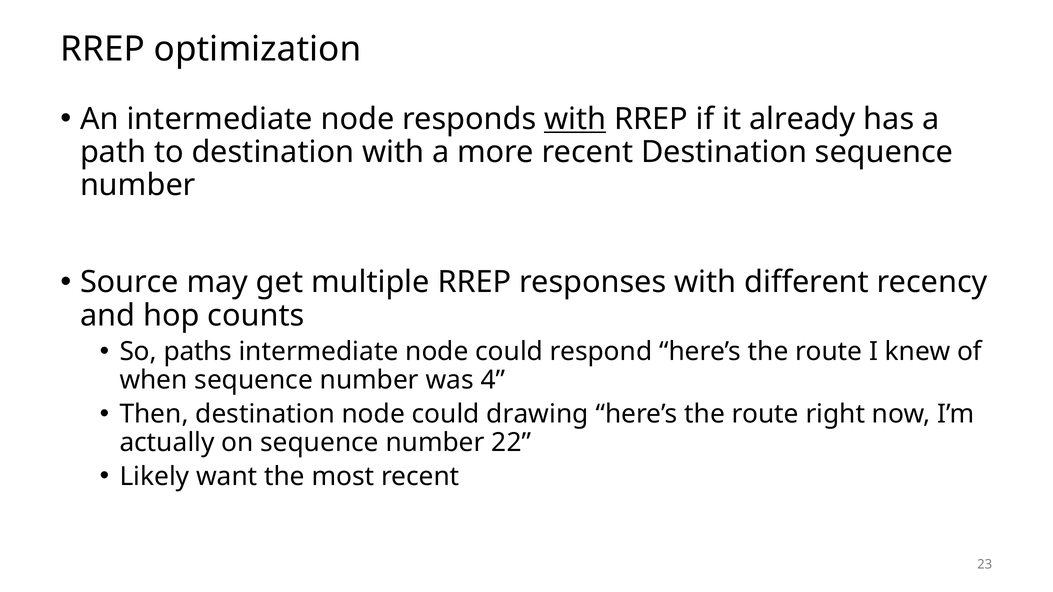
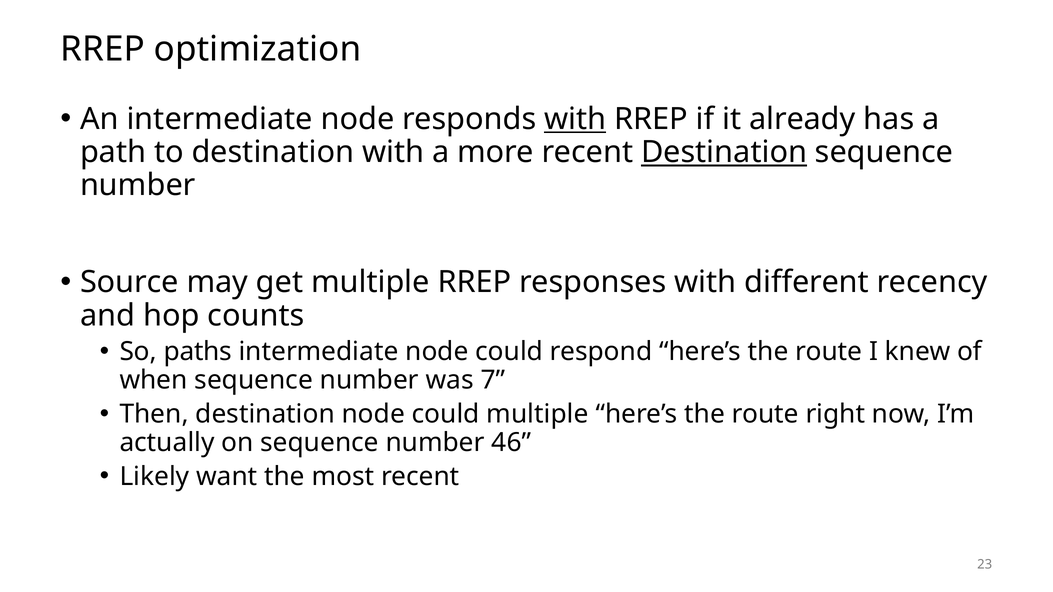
Destination underline: none -> present (724, 152)
4: 4 -> 7 (493, 380)
could drawing: drawing -> multiple (538, 414)
22: 22 -> 46 (511, 443)
